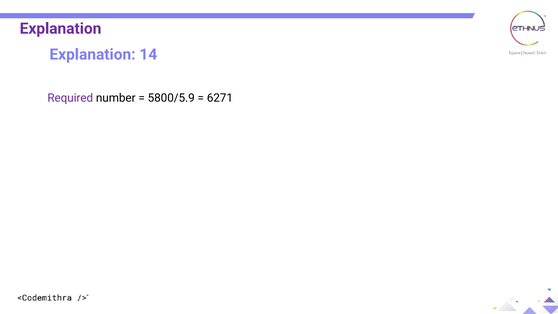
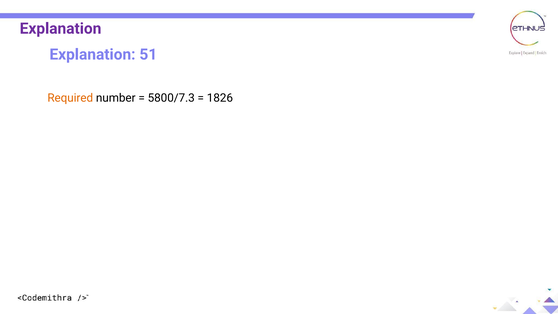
14: 14 -> 51 (148, 54)
Required colour: purple -> orange (70, 98)
5800/5.9: 5800/5.9 -> 5800/7.3 (171, 98)
6271: 6271 -> 1826 (220, 98)
